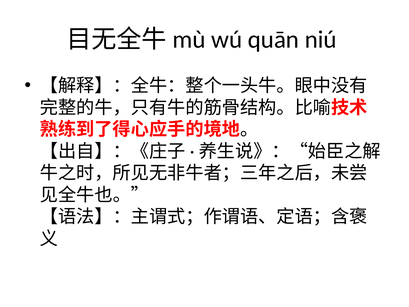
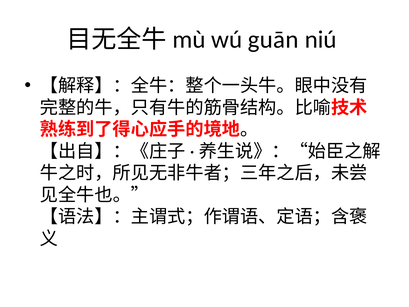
quān: quān -> guān (273, 40)
